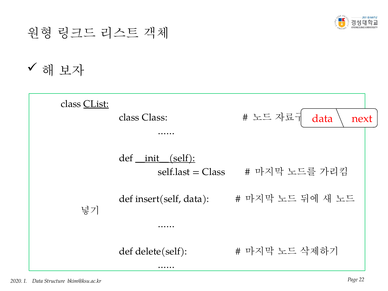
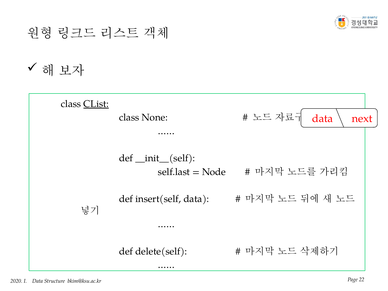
class Class: Class -> None (155, 118)
__init__(self underline: present -> none (165, 158)
Class: Class -> Node (214, 172)
